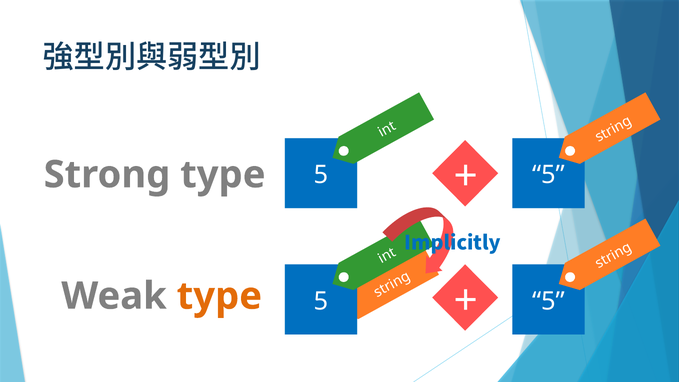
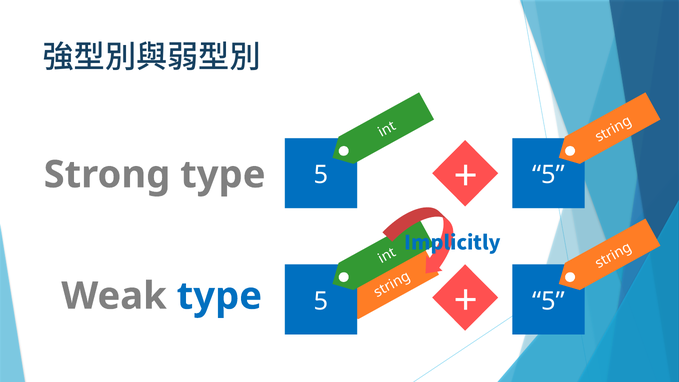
type colour: orange -> blue (219, 296)
